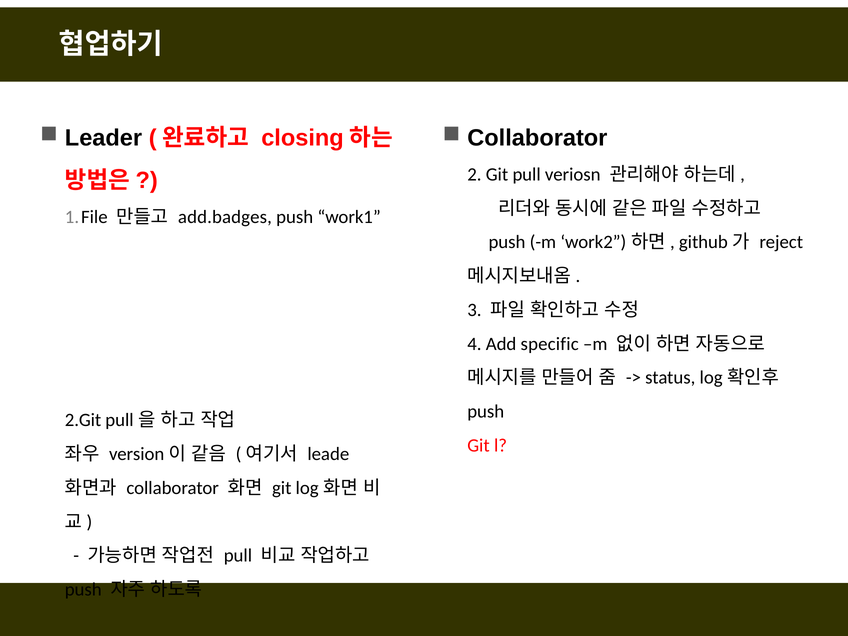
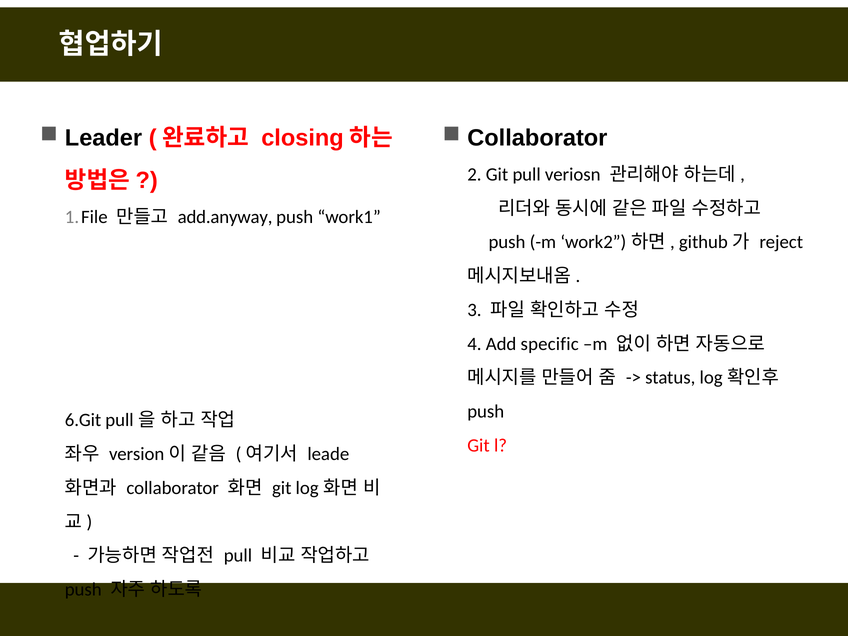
add.badges: add.badges -> add.anyway (225, 217)
2.Git: 2.Git -> 6.Git (83, 420)
